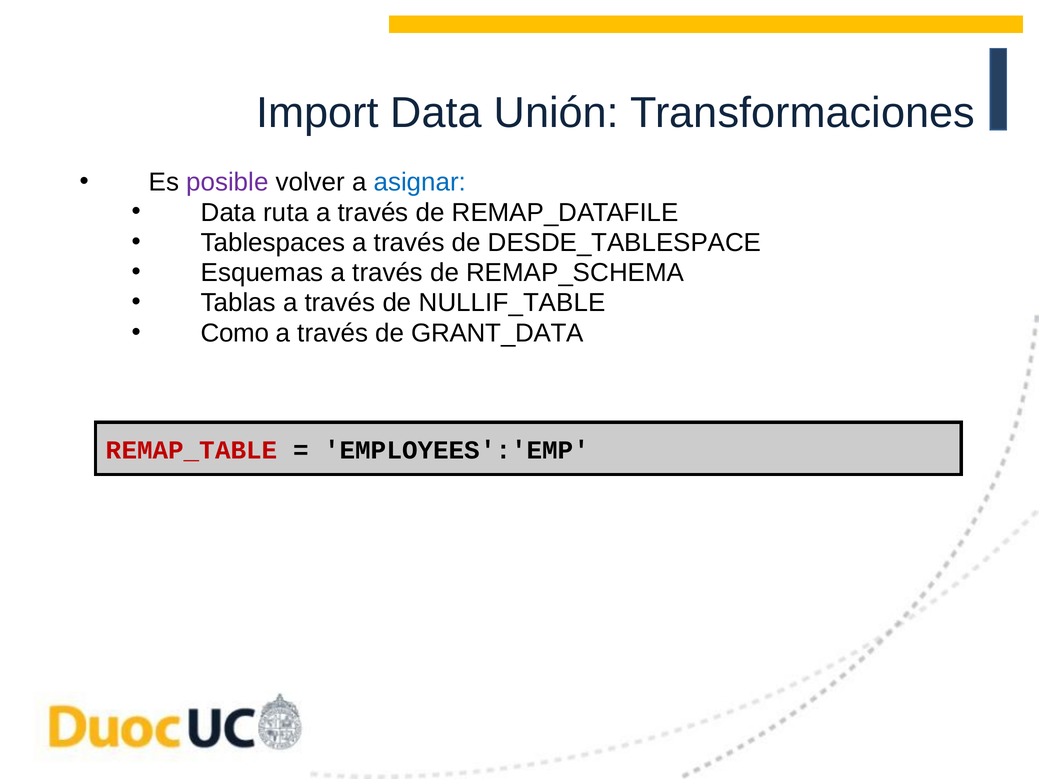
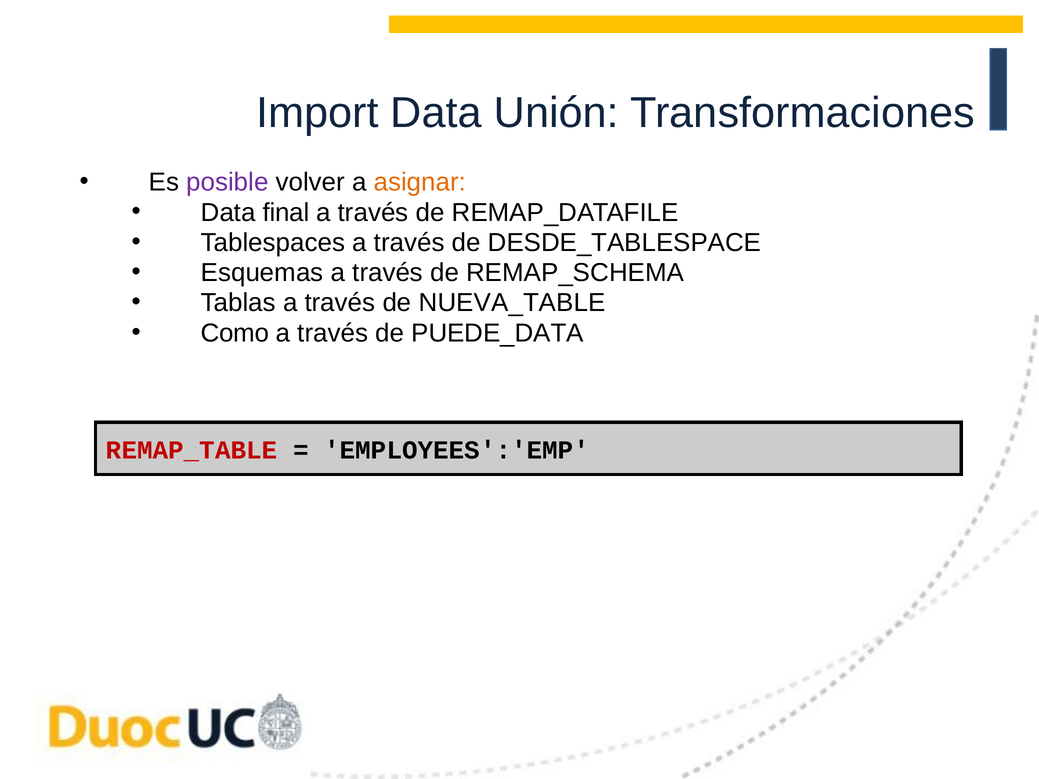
asignar colour: blue -> orange (420, 182)
ruta: ruta -> final (286, 213)
NULLIF_TABLE: NULLIF_TABLE -> NUEVA_TABLE (512, 303)
GRANT_DATA: GRANT_DATA -> PUEDE_DATA (497, 333)
